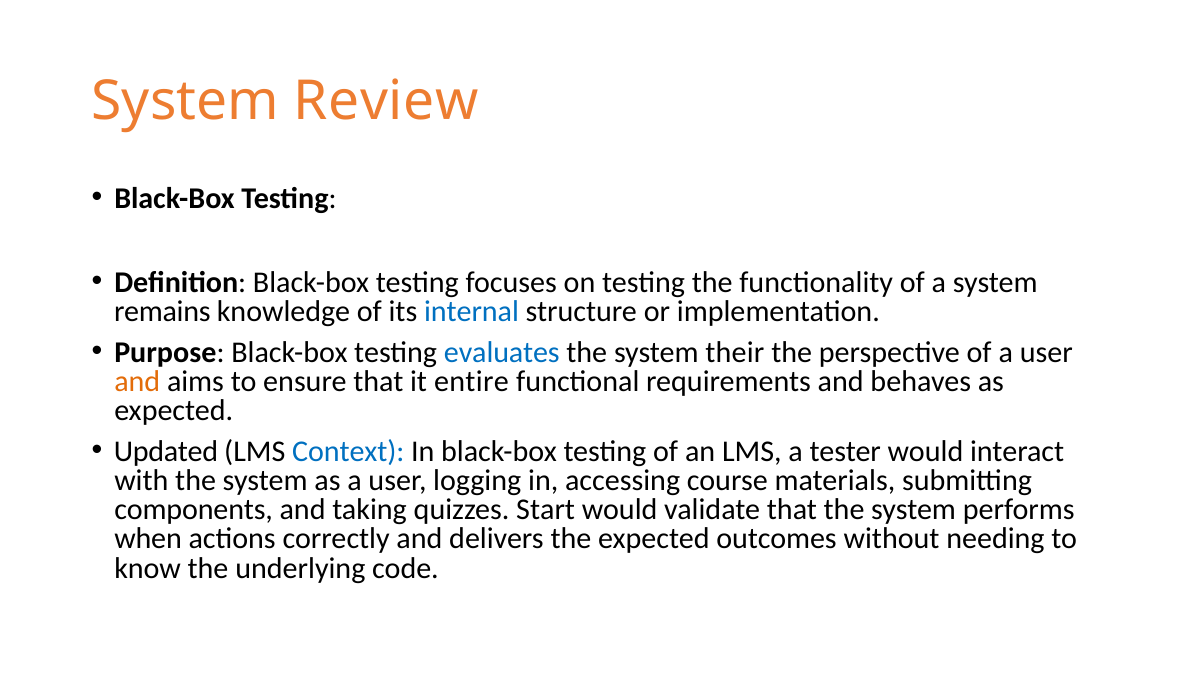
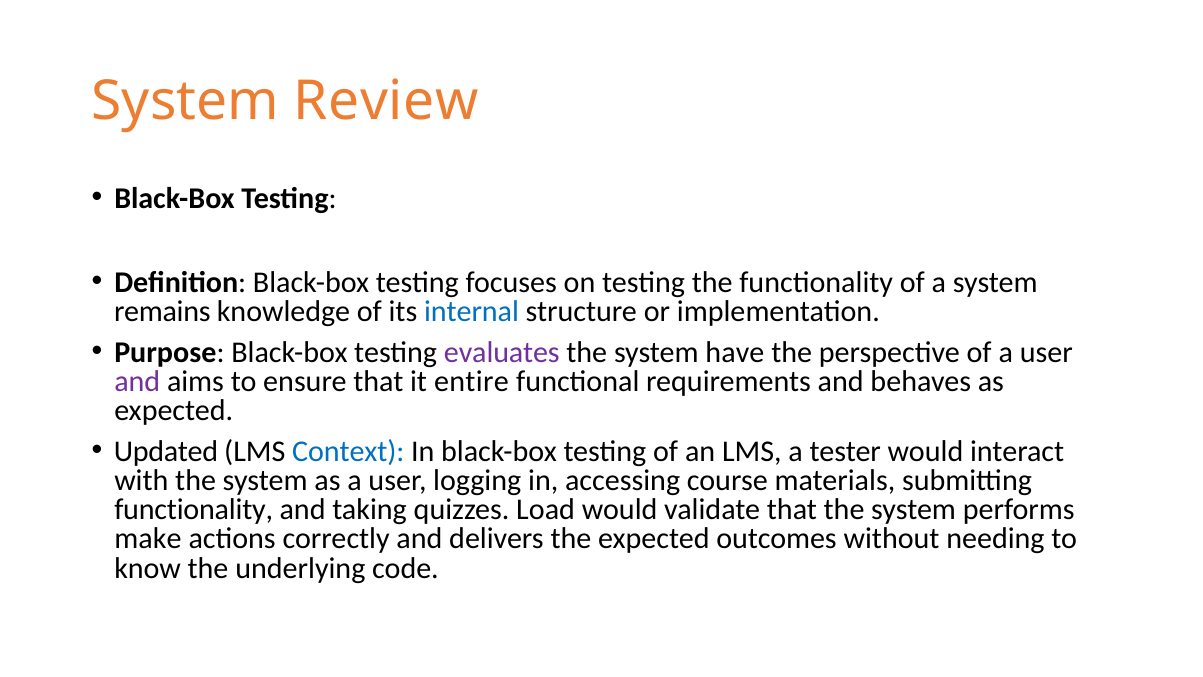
evaluates colour: blue -> purple (502, 352)
their: their -> have (735, 352)
and colour: orange -> purple (137, 381)
components: components -> functionality (194, 509)
Start: Start -> Load (546, 509)
when: when -> make (148, 539)
